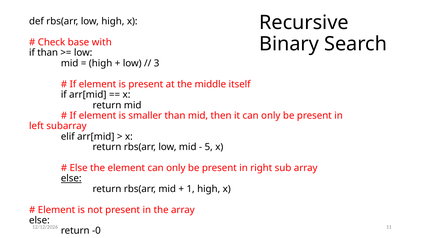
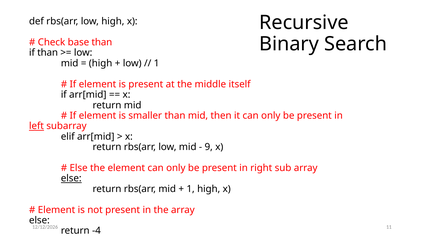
base with: with -> than (102, 42)
3: 3 -> 1 (157, 63)
left underline: none -> present (36, 126)
5: 5 -> 9 (209, 147)
-0: -0 -> -4 (96, 231)
